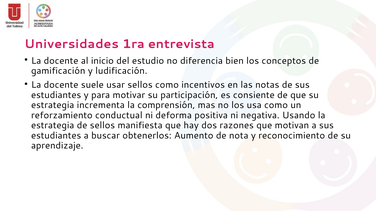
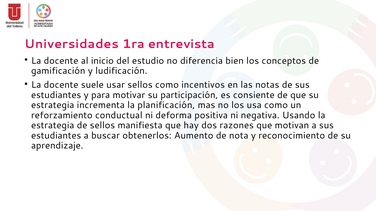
comprensión: comprensión -> planificación (166, 105)
